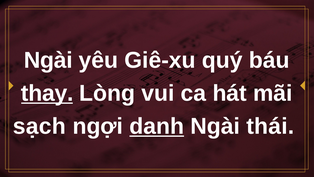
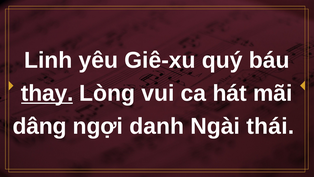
Ngài: Ngài -> Linh (48, 60)
sạch: sạch -> dâng (40, 126)
danh underline: present -> none (157, 126)
